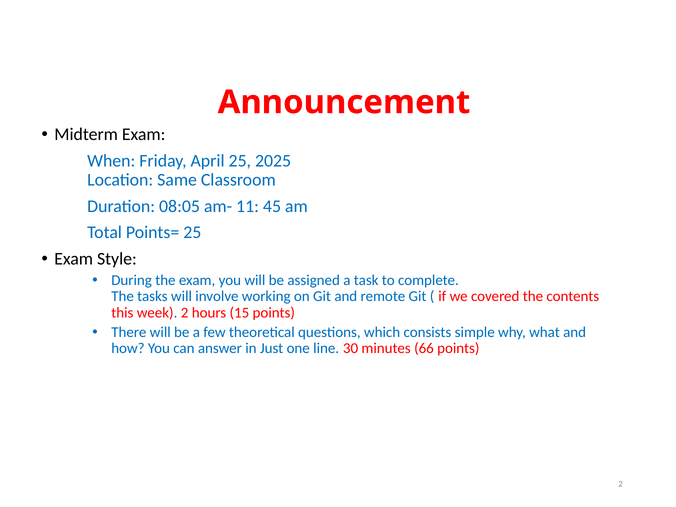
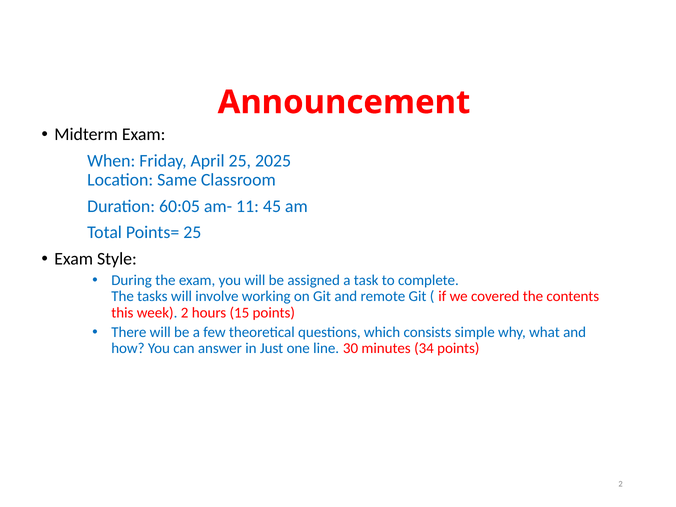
08:05: 08:05 -> 60:05 (180, 206)
66: 66 -> 34 (424, 349)
